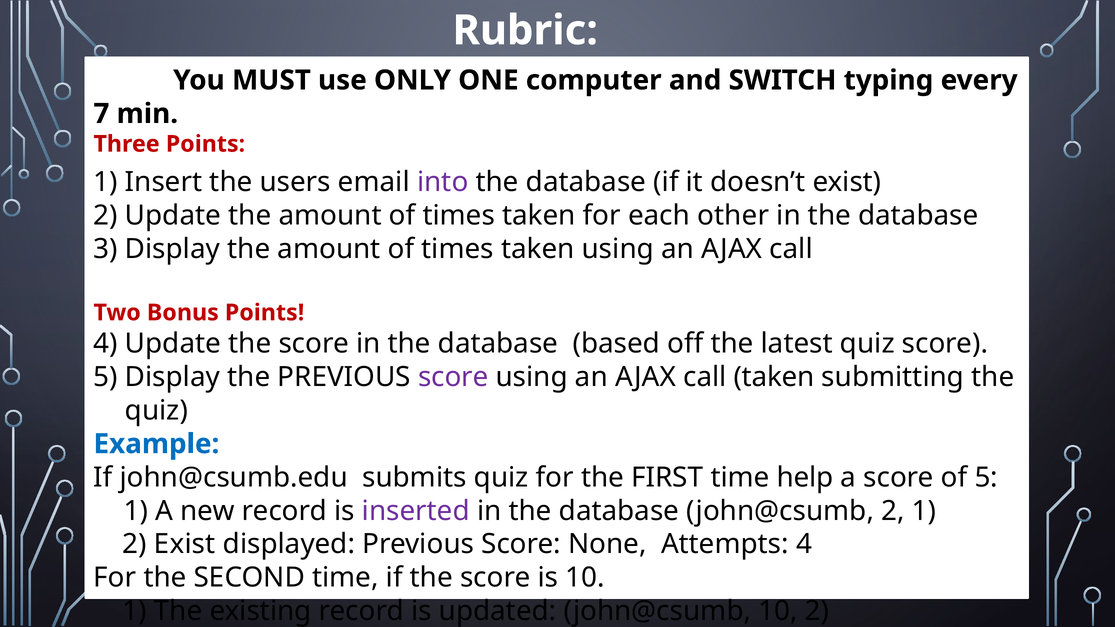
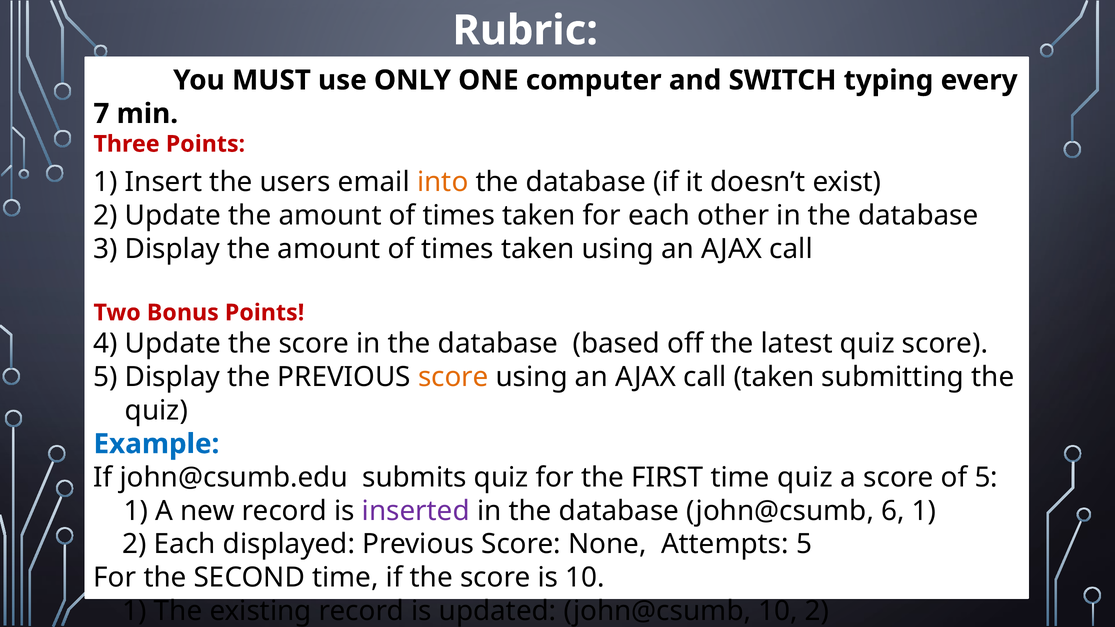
into colour: purple -> orange (443, 182)
score colour: purple -> orange (453, 377)
time help: help -> quiz (805, 478)
john@csumb 2: 2 -> 6 (893, 511)
2 Exist: Exist -> Each (185, 544)
Attempts 4: 4 -> 5 (804, 544)
